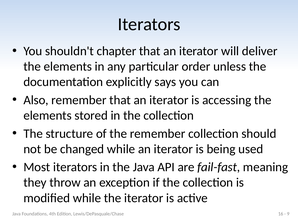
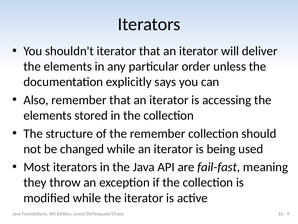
shouldn't chapter: chapter -> iterator (116, 51)
